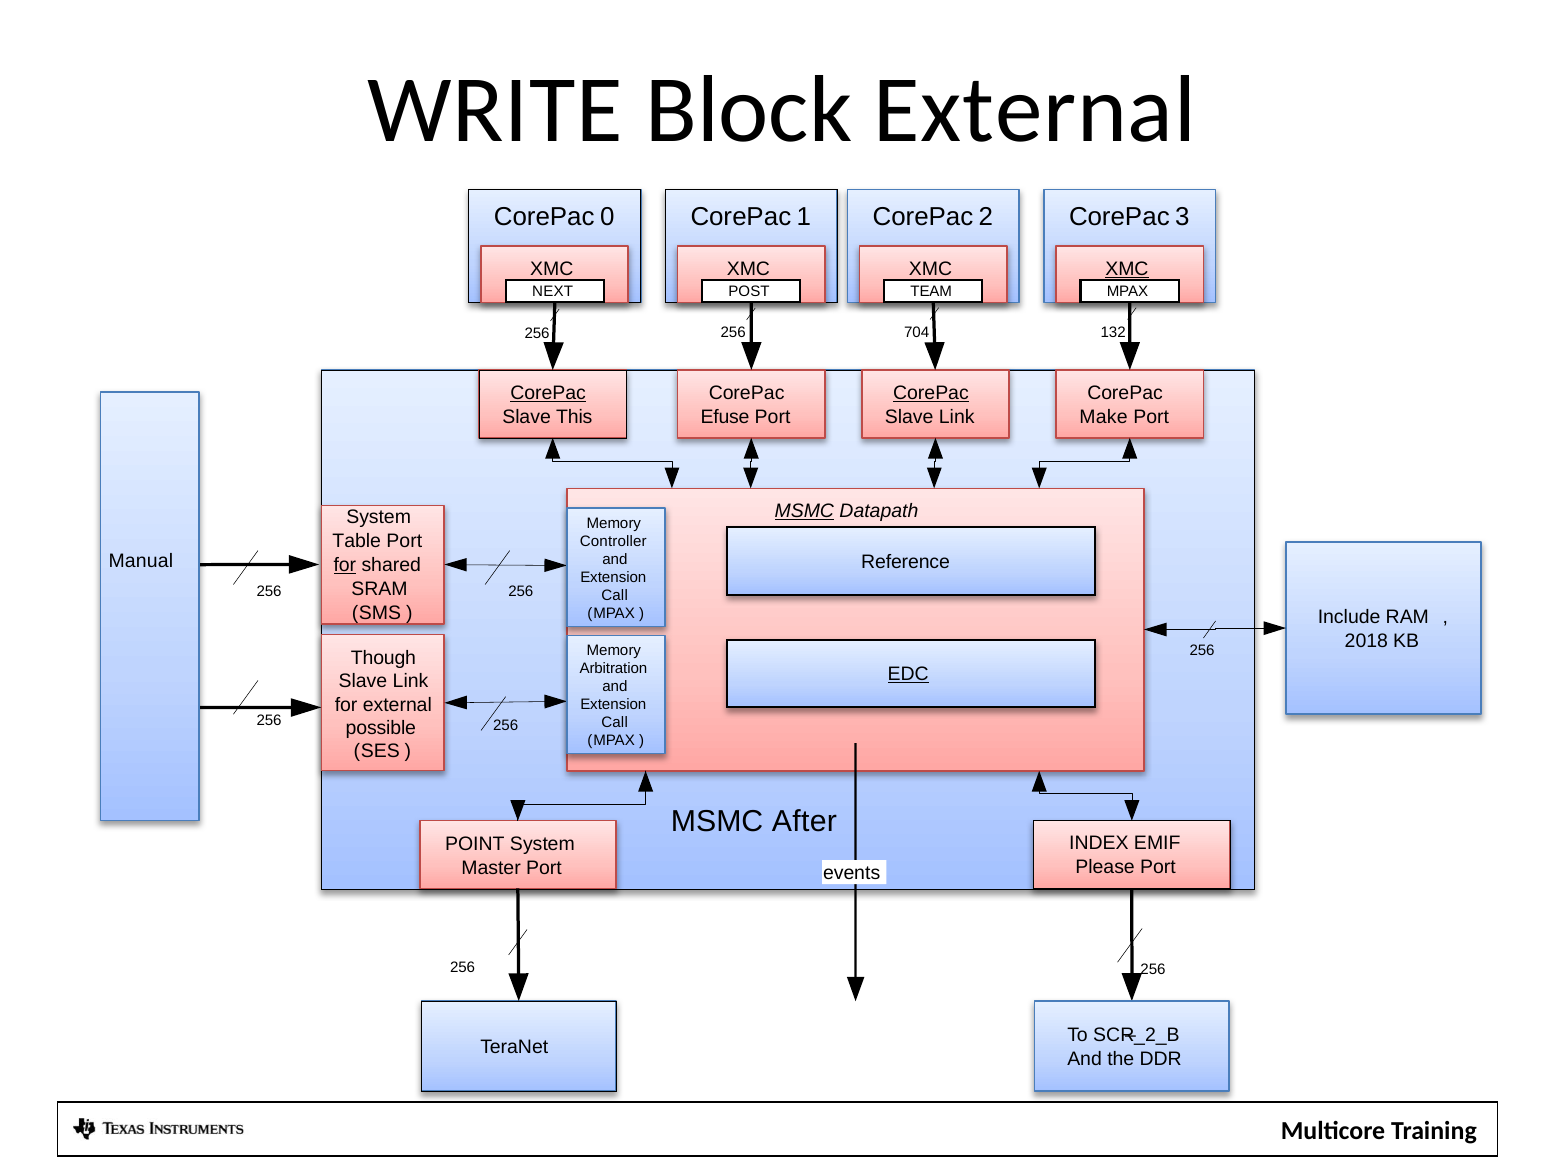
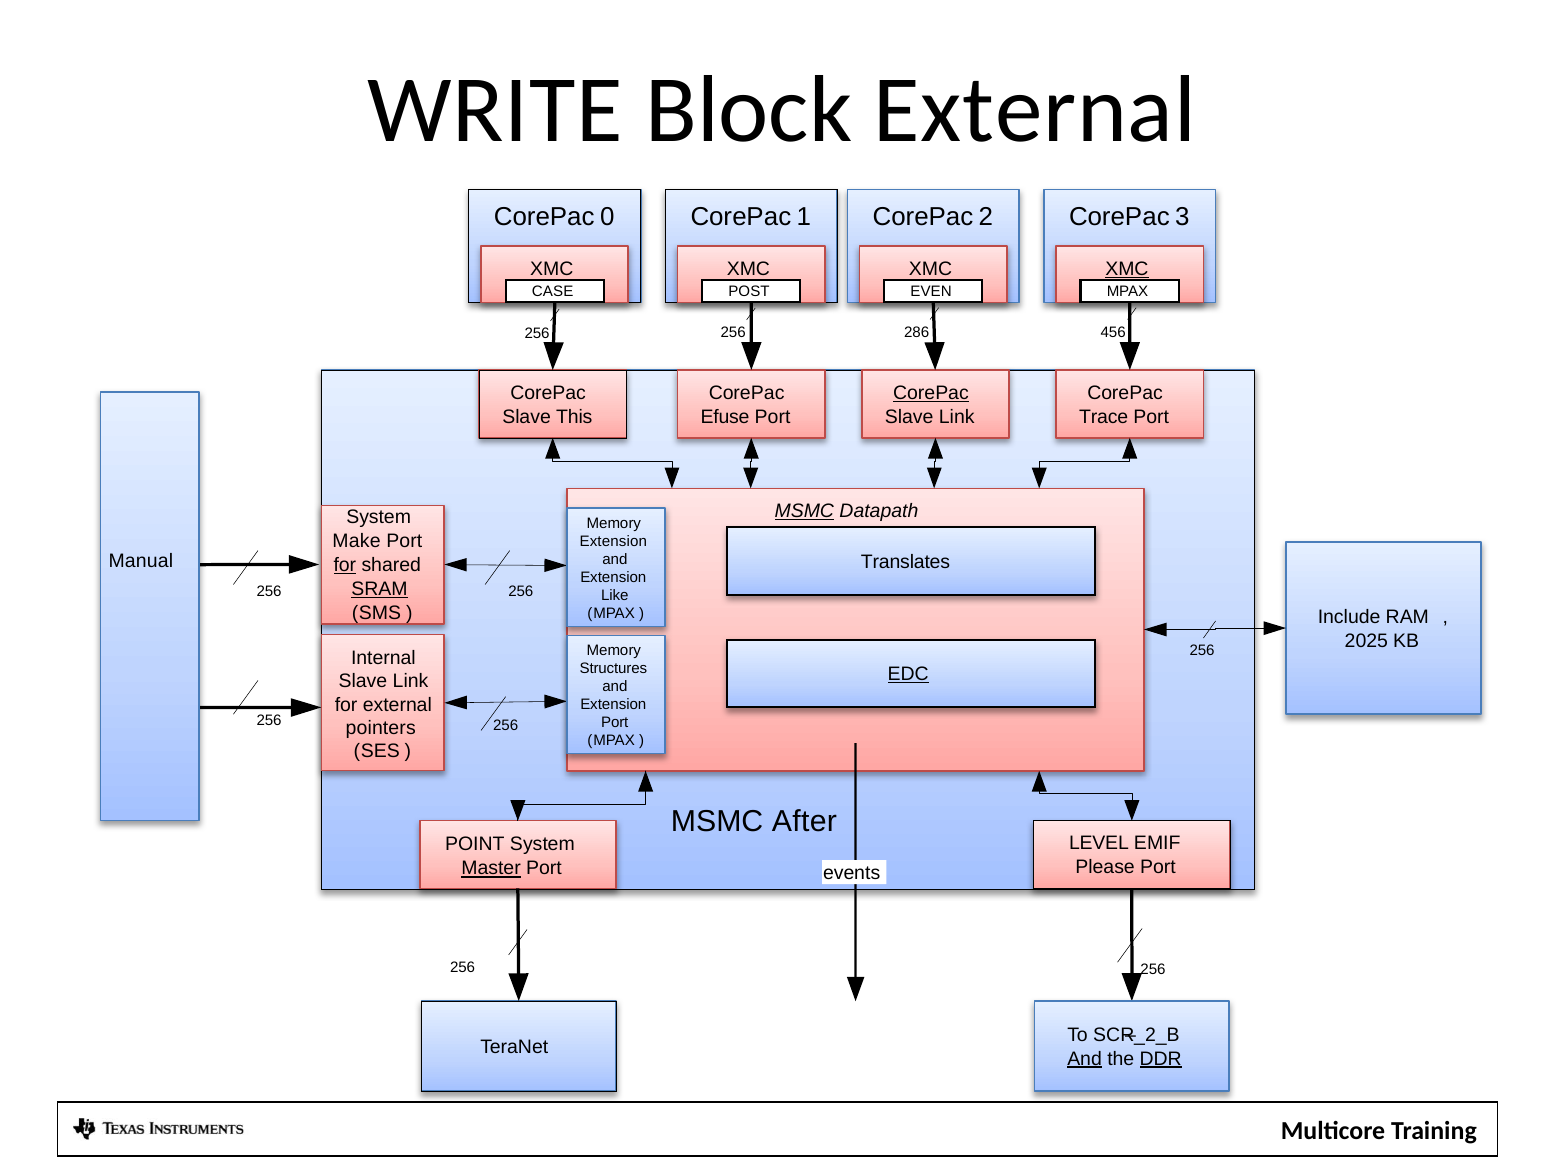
NEXT: NEXT -> CASE (553, 292)
TEAM: TEAM -> EVEN (931, 292)
704: 704 -> 286 (917, 332)
132: 132 -> 456 (1113, 332)
CorePac underline: present -> none (548, 393)
Make: Make -> Trace (1104, 417)
Table: Table -> Make (357, 541)
Controller: Controller -> Extension (613, 541)
Reference: Reference -> Translates (906, 562)
SRAM underline: none -> present (380, 589)
Call: Call -> Like (615, 595)
2018: 2018 -> 2025 (1366, 641)
Though: Though -> Internal (383, 658)
Arbitration: Arbitration -> Structures (613, 668)
Call: Call -> Port (615, 723)
possible: possible -> pointers (381, 728)
INDEX: INDEX -> LEVEL (1099, 843)
Master underline: none -> present (491, 869)
And underline: none -> present (1085, 1059)
DDR underline: none -> present (1161, 1059)
